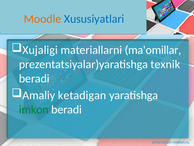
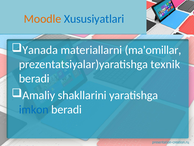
Xujaligi: Xujaligi -> Yanada (40, 50)
ketadigan: ketadigan -> shakllarini (82, 95)
imkon colour: green -> blue (34, 109)
